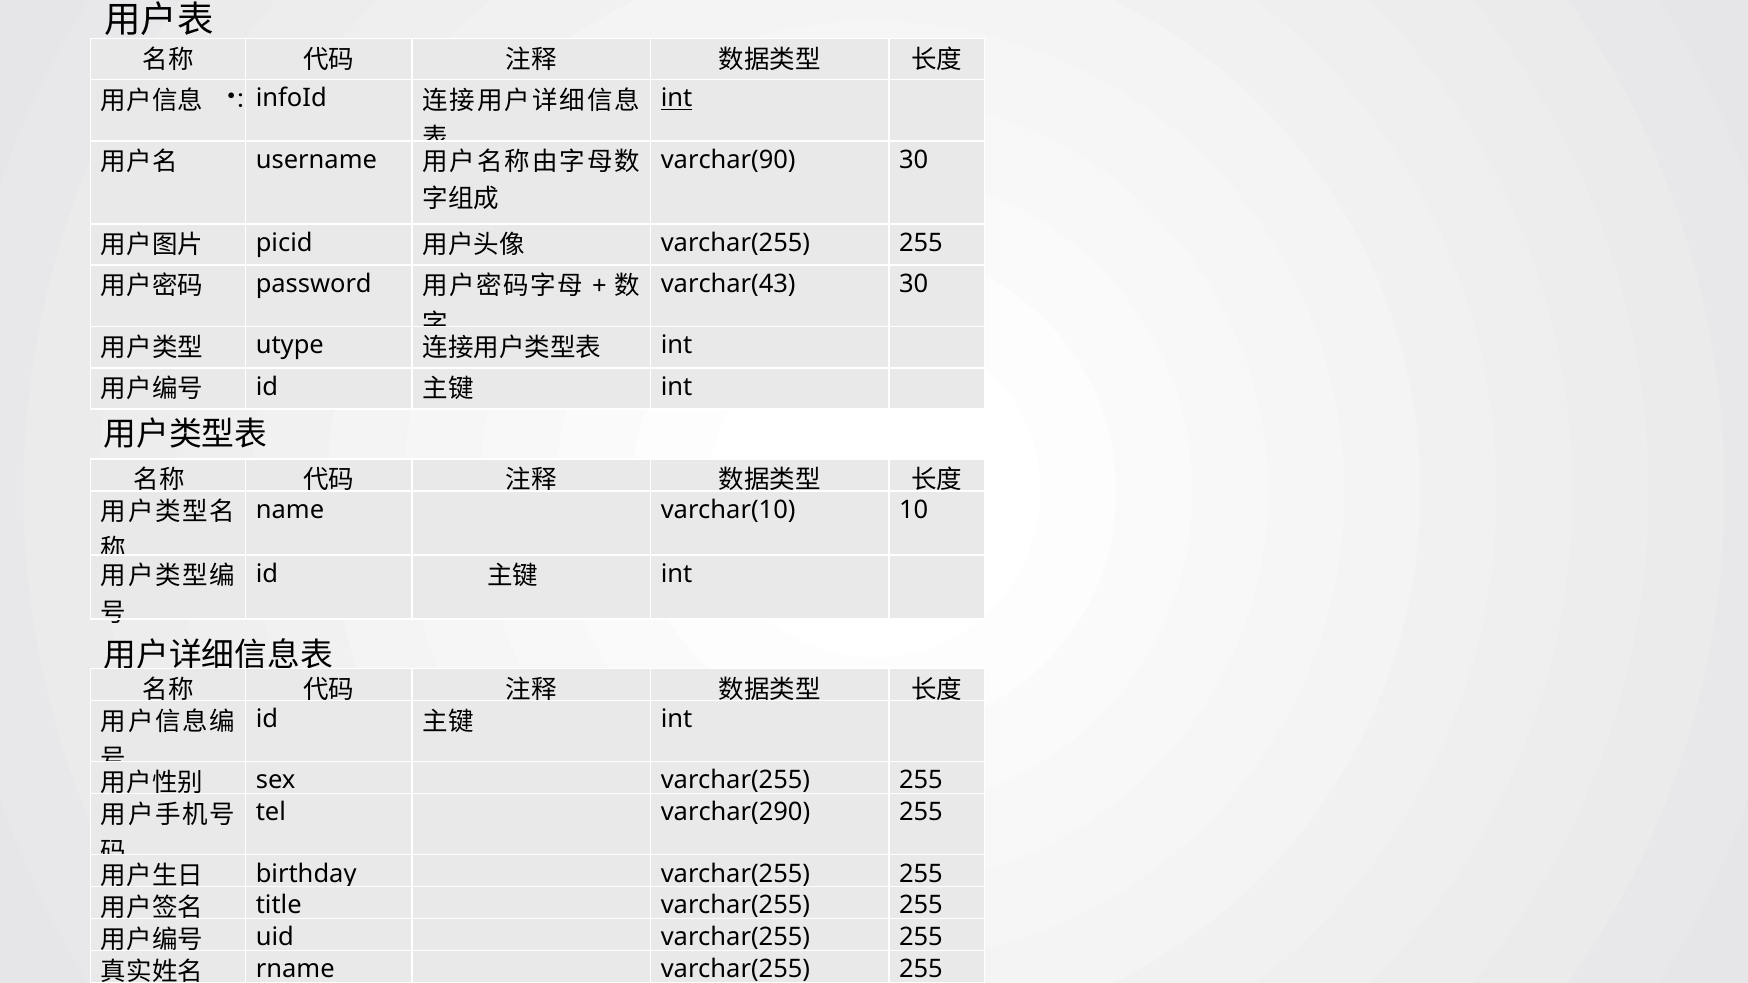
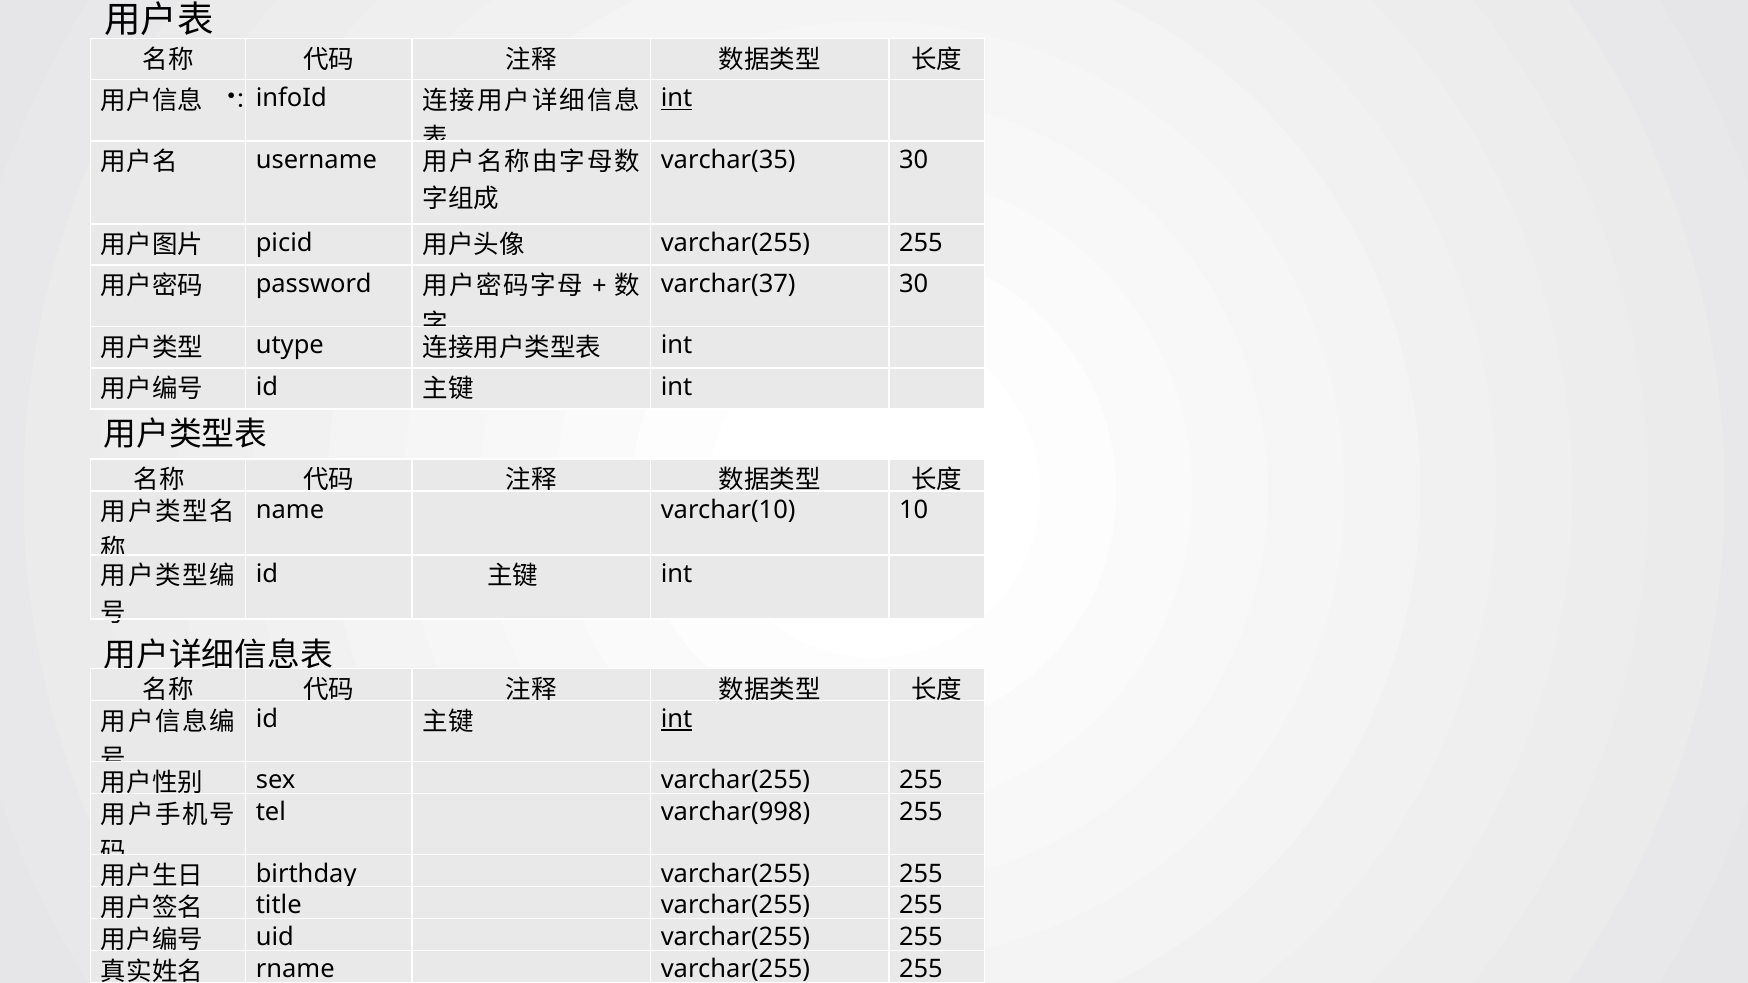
varchar(90: varchar(90 -> varchar(35 (728, 160)
varchar(43: varchar(43 -> varchar(37 (728, 284)
int underline: none -> present (677, 719)
varchar(290: varchar(290 -> varchar(998 (735, 813)
